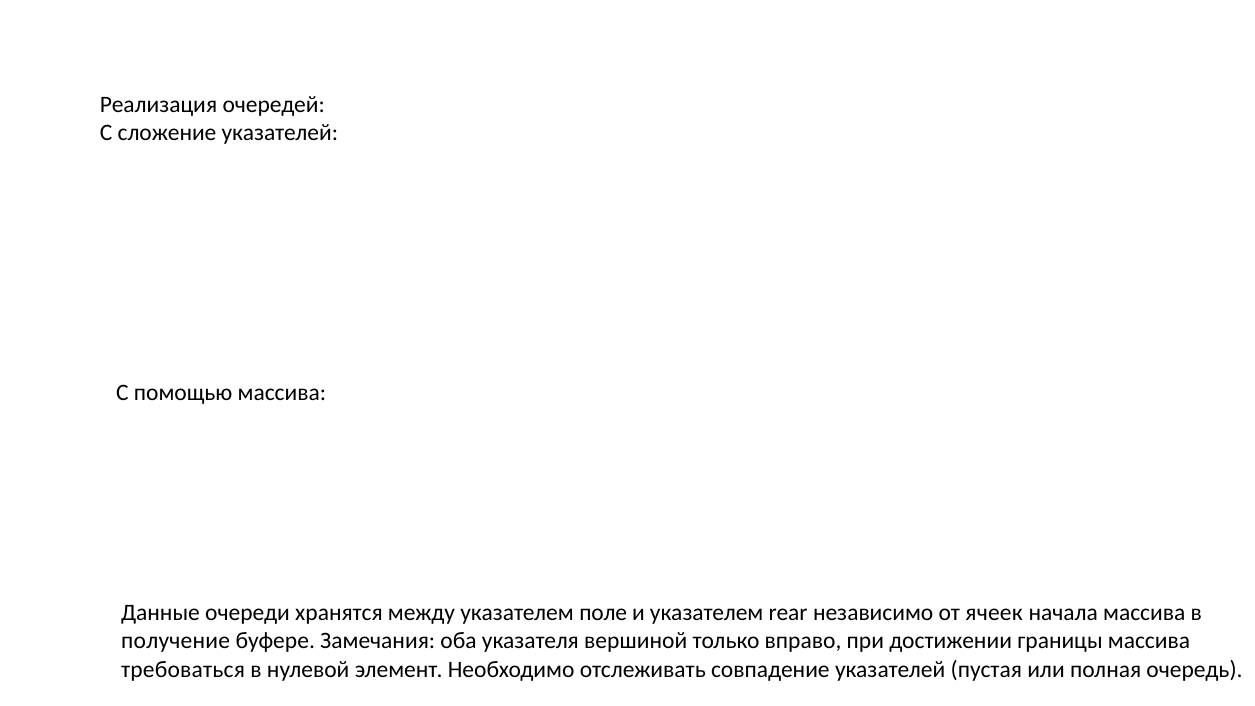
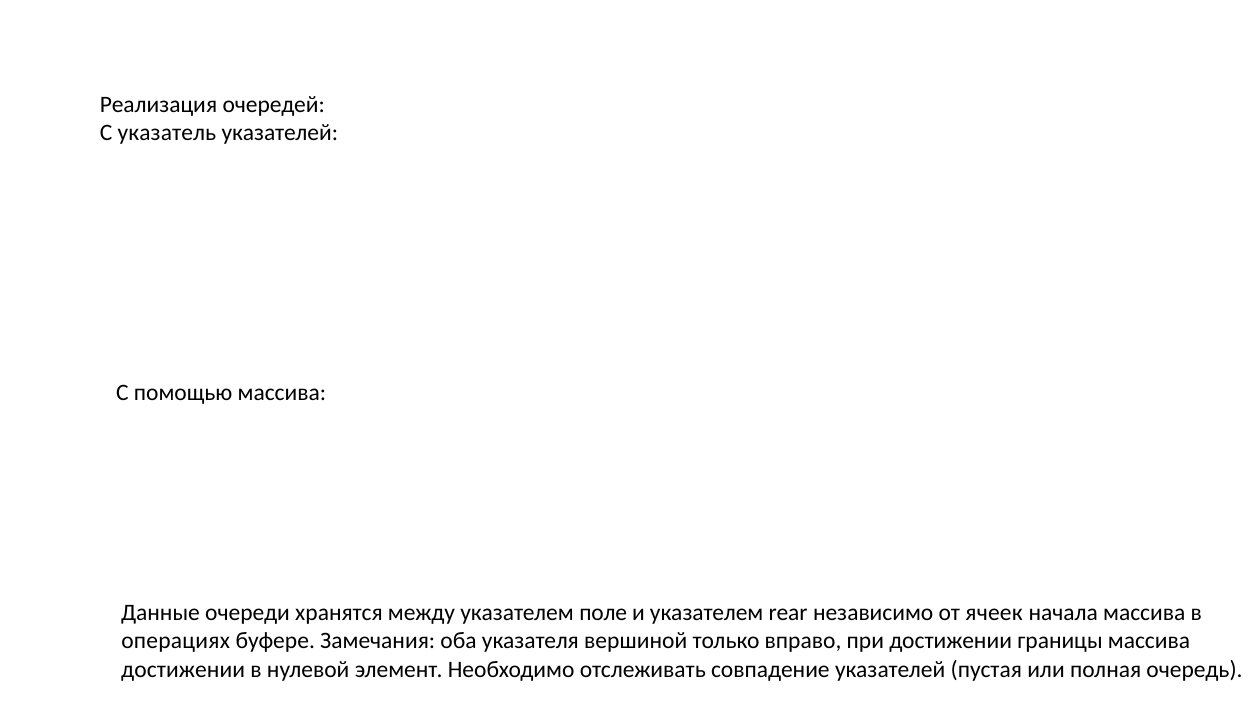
сложение: сложение -> указатель (167, 133)
получение: получение -> операциях (176, 641)
требоваться: требоваться -> достижении (183, 669)
